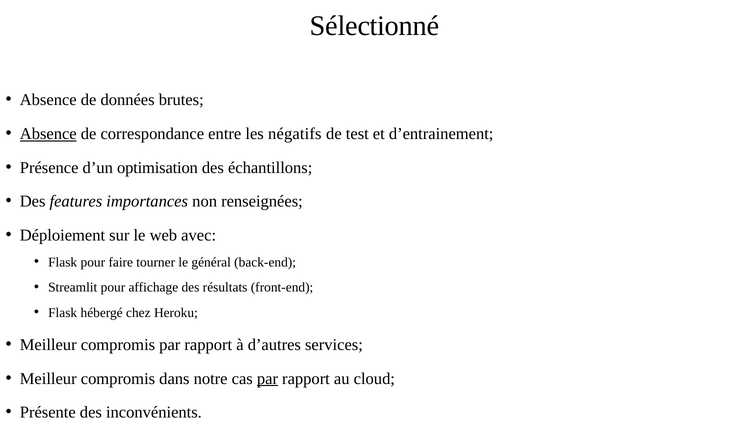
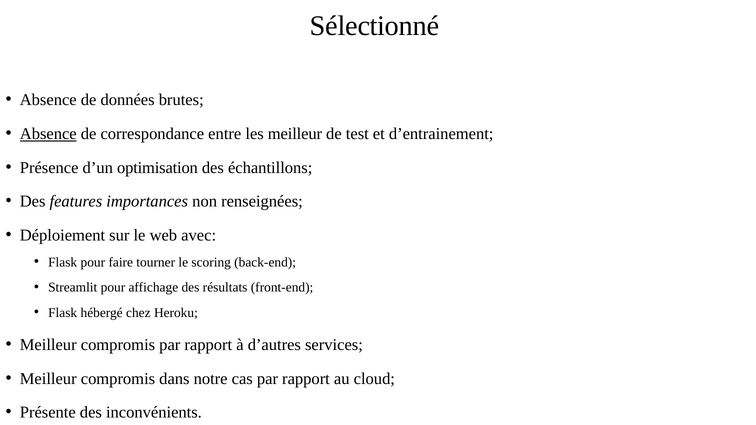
les négatifs: négatifs -> meilleur (295, 134)
général: général -> scoring (211, 262)
par underline: present -> none (267, 379)
